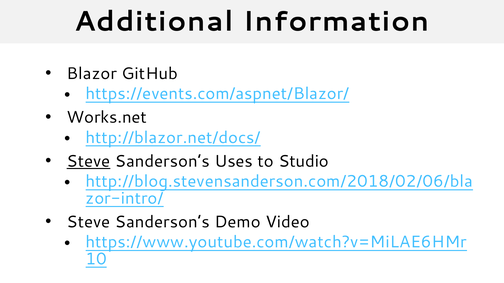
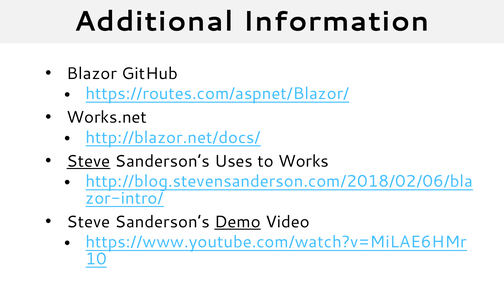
https://events.com/aspnet/Blazor/: https://events.com/aspnet/Blazor/ -> https://routes.com/aspnet/Blazor/ (217, 94)
Studio: Studio -> Works (304, 162)
Demo underline: none -> present (238, 222)
